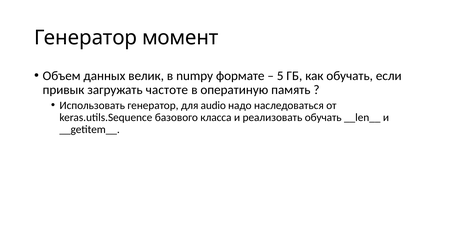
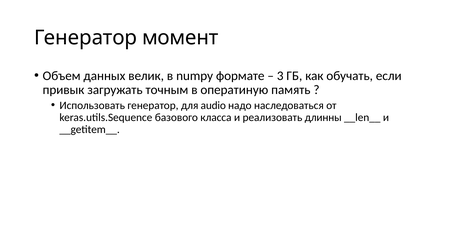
5: 5 -> 3 (280, 76)
частоте: частоте -> точным (167, 90)
реализовать обучать: обучать -> длинны (323, 118)
